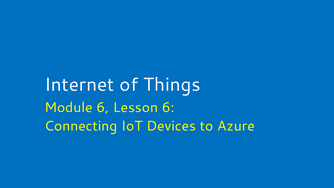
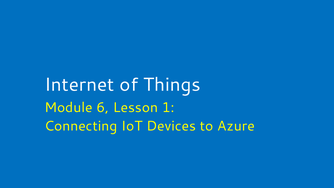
Lesson 6: 6 -> 1 (168, 107)
